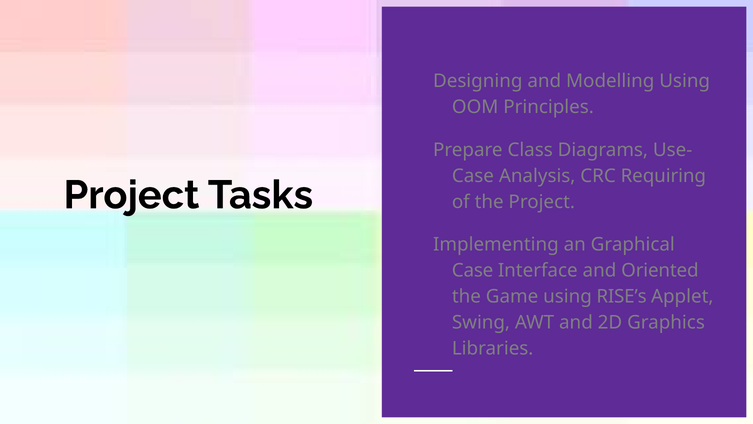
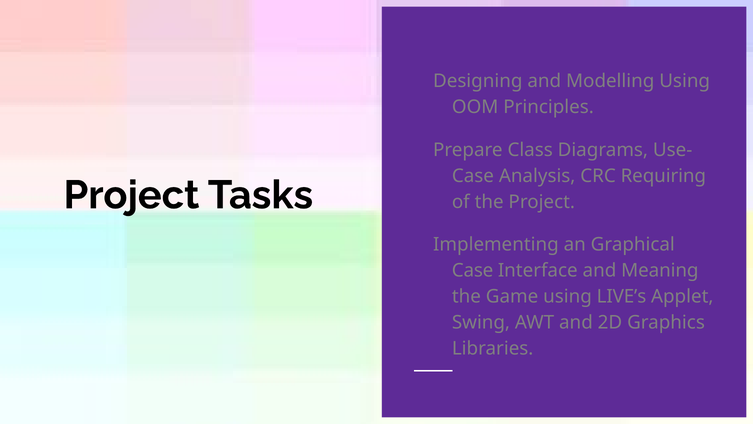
Oriented: Oriented -> Meaning (660, 270)
RISE’s: RISE’s -> LIVE’s (621, 296)
